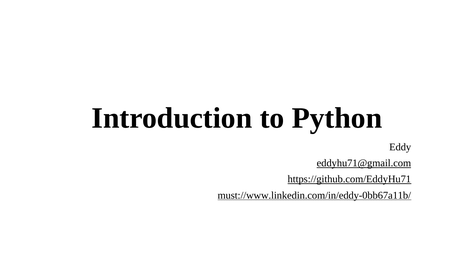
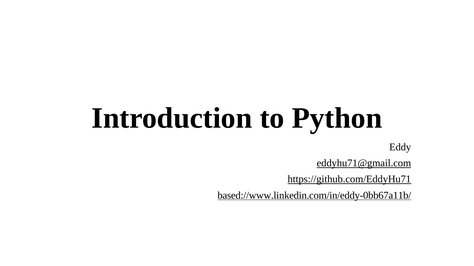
must://www.linkedin.com/in/eddy-0bb67a11b/: must://www.linkedin.com/in/eddy-0bb67a11b/ -> based://www.linkedin.com/in/eddy-0bb67a11b/ (314, 196)
